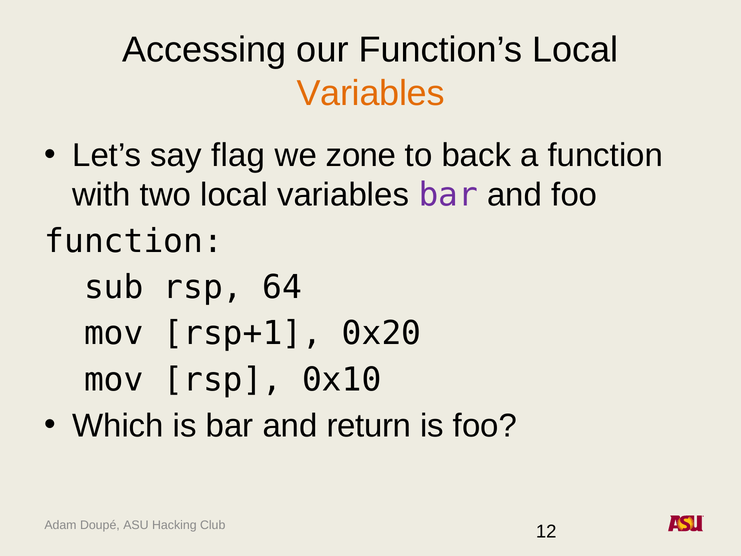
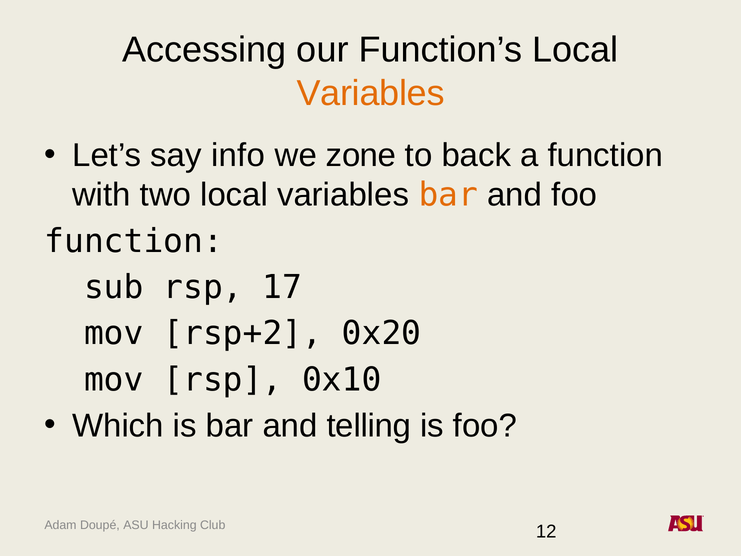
flag: flag -> info (238, 155)
bar colour: purple -> orange (448, 195)
64: 64 -> 17 (282, 287)
rsp+1: rsp+1 -> rsp+2 (243, 333)
return: return -> telling (369, 426)
